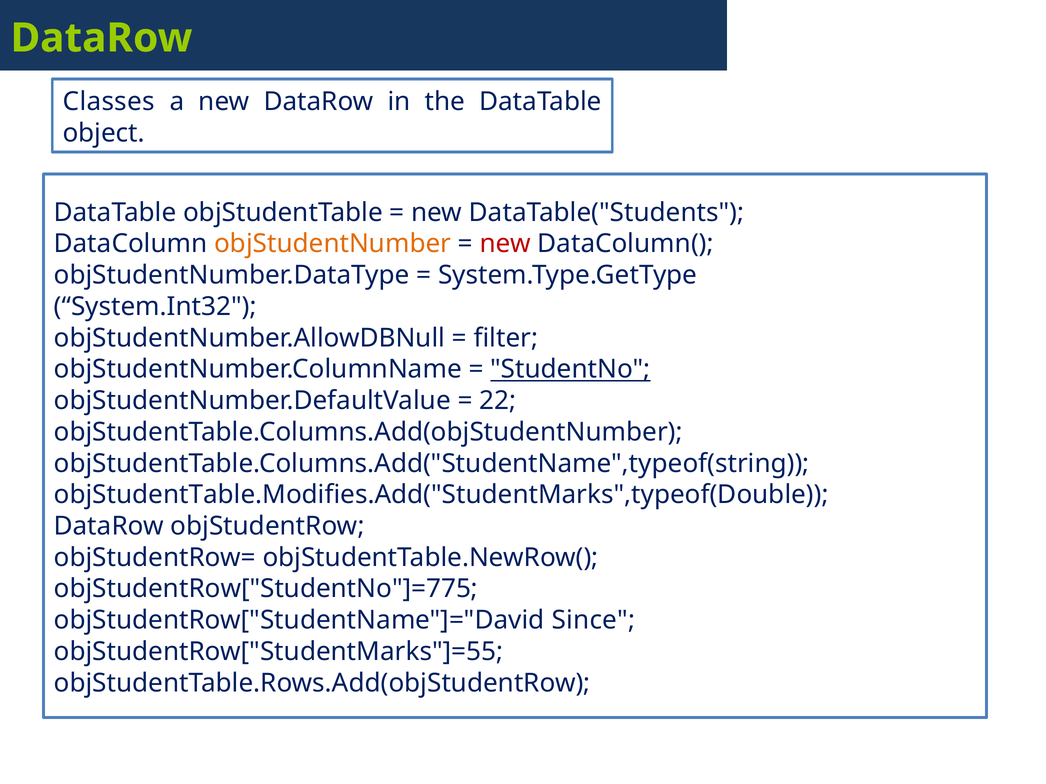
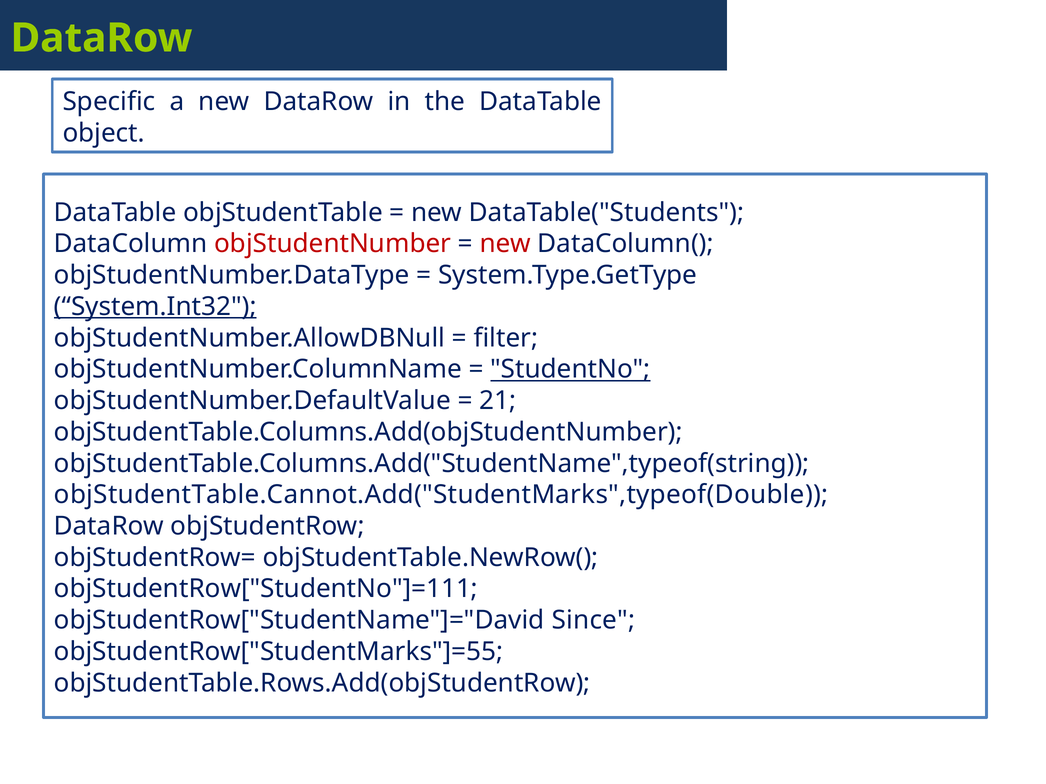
Classes: Classes -> Specific (109, 102)
objStudentNumber colour: orange -> red (333, 244)
System.Int32 underline: none -> present (155, 307)
22: 22 -> 21 (498, 401)
objStudentTable.Modifies.Add("StudentMarks",typeof(Double: objStudentTable.Modifies.Add("StudentMarks",typeof(Double -> objStudentTable.Cannot.Add("StudentMarks",typeof(Double (441, 495)
objStudentRow["StudentNo"]=775: objStudentRow["StudentNo"]=775 -> objStudentRow["StudentNo"]=111 (266, 589)
